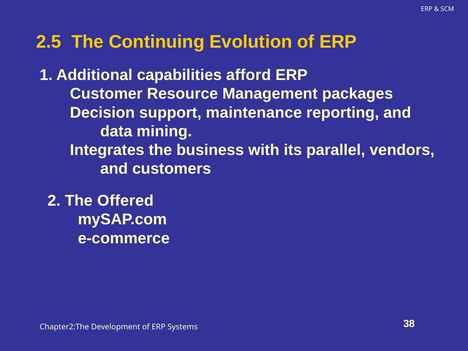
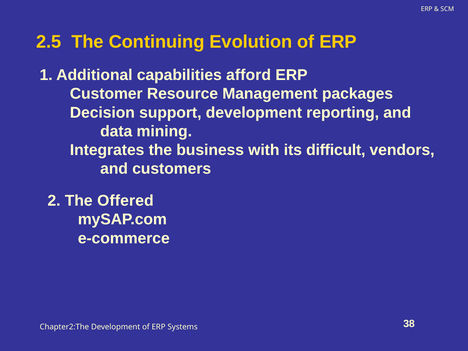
support maintenance: maintenance -> development (254, 113)
parallel: parallel -> difficult (336, 150)
